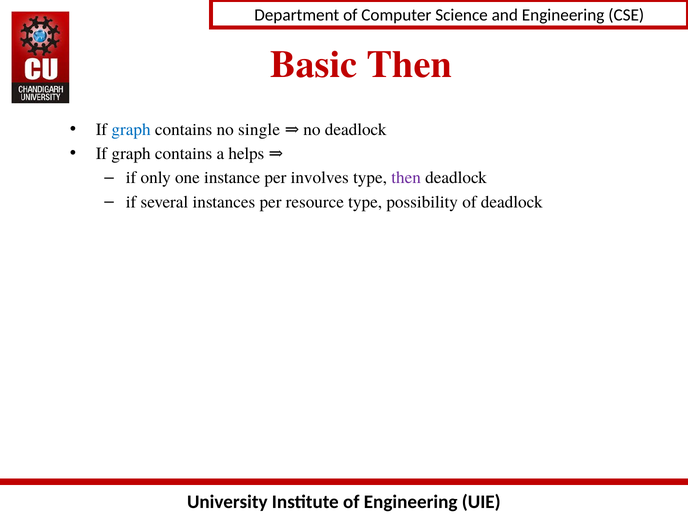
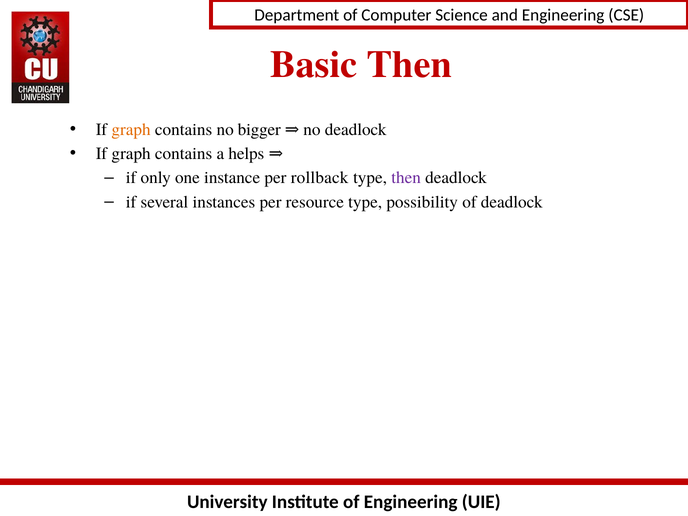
graph colour: blue -> orange (131, 130)
single: single -> bigger (259, 130)
involves: involves -> rollback (320, 178)
